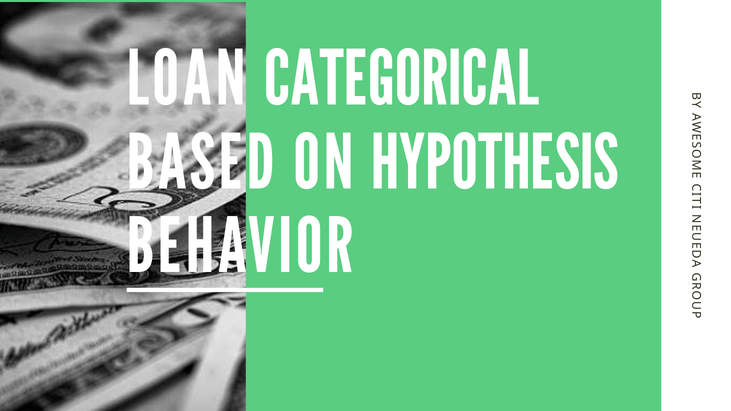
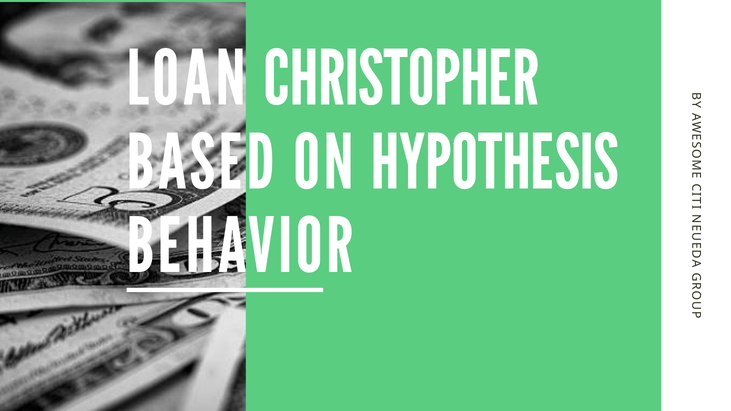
CATEGORICAL: CATEGORICAL -> CHRISTOPHER (402, 80)
